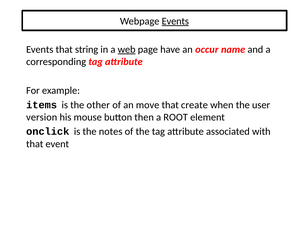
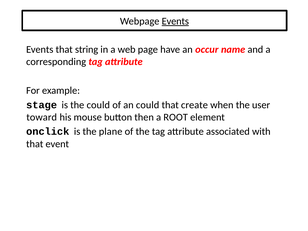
web underline: present -> none (127, 49)
items: items -> stage (42, 105)
the other: other -> could (98, 105)
an move: move -> could (148, 105)
version: version -> toward (42, 117)
notes: notes -> plane (111, 132)
